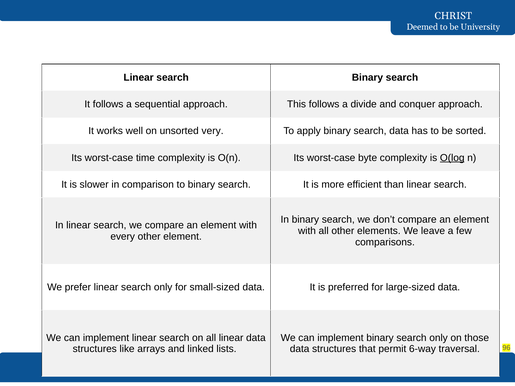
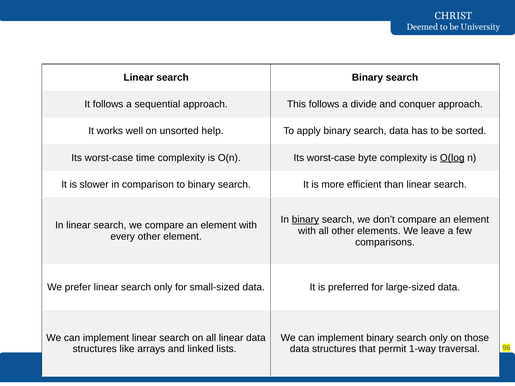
very: very -> help (213, 131)
binary underline: none -> present (305, 220)
6-way: 6-way -> 1-way (422, 349)
